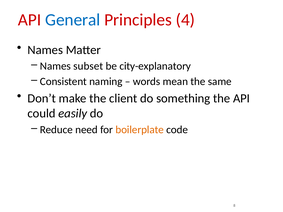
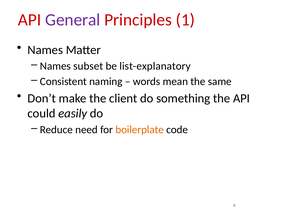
General colour: blue -> purple (73, 20)
4: 4 -> 1 (185, 20)
city-explanatory: city-explanatory -> list-explanatory (155, 66)
